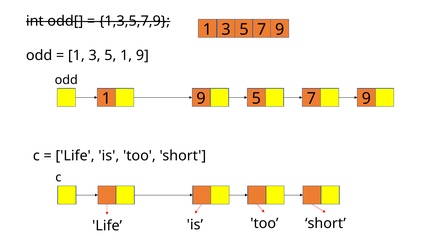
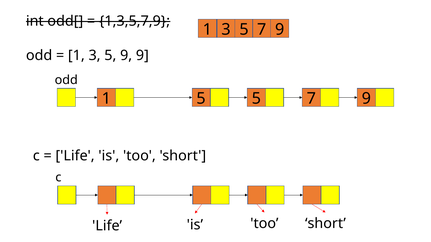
5 1: 1 -> 9 (126, 56)
9: 9 -> 5 (201, 99)
